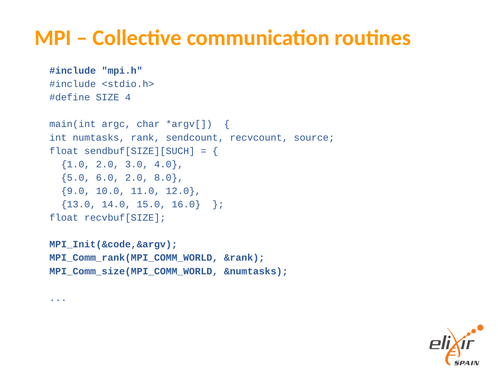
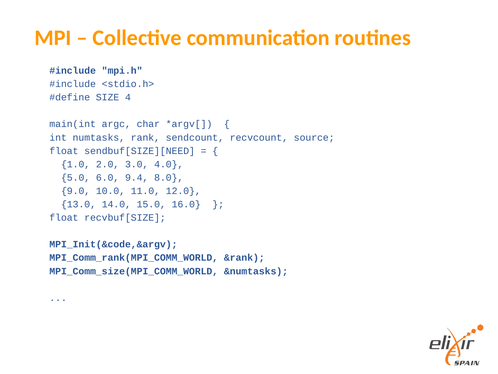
sendbuf[SIZE][SUCH: sendbuf[SIZE][SUCH -> sendbuf[SIZE][NEED (140, 151)
6.0 2.0: 2.0 -> 9.4 (137, 177)
